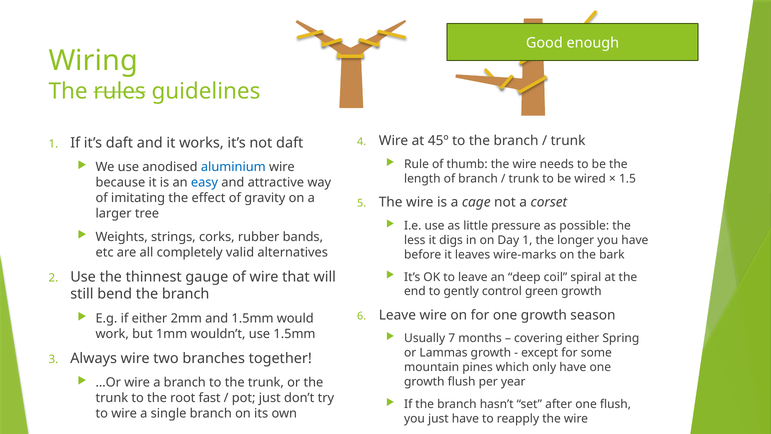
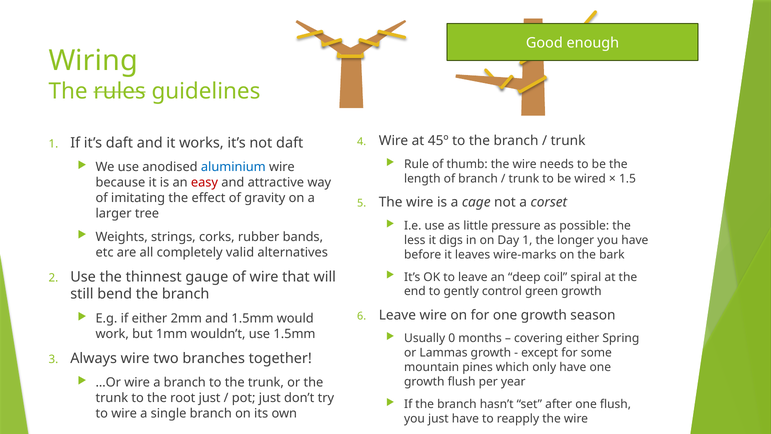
easy colour: blue -> red (204, 183)
7: 7 -> 0 (452, 338)
root fast: fast -> just (210, 398)
